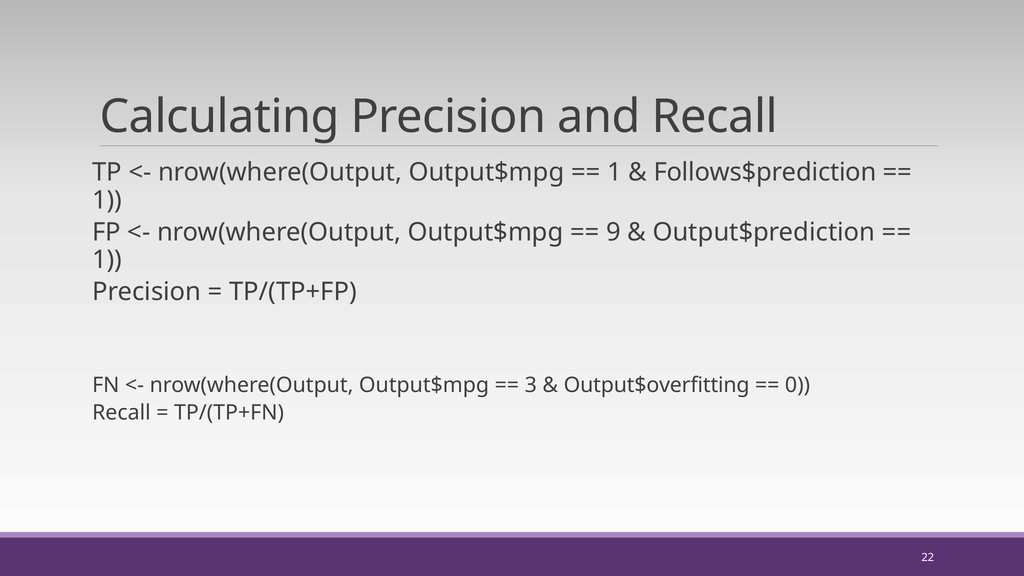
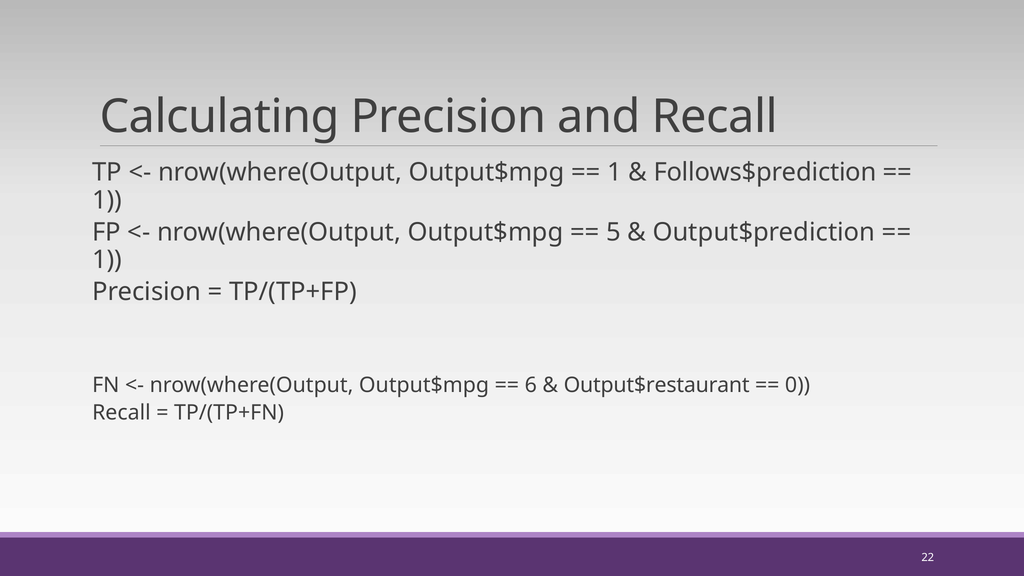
9: 9 -> 5 (613, 232)
3: 3 -> 6 (531, 385)
Output$overfitting: Output$overfitting -> Output$restaurant (657, 385)
